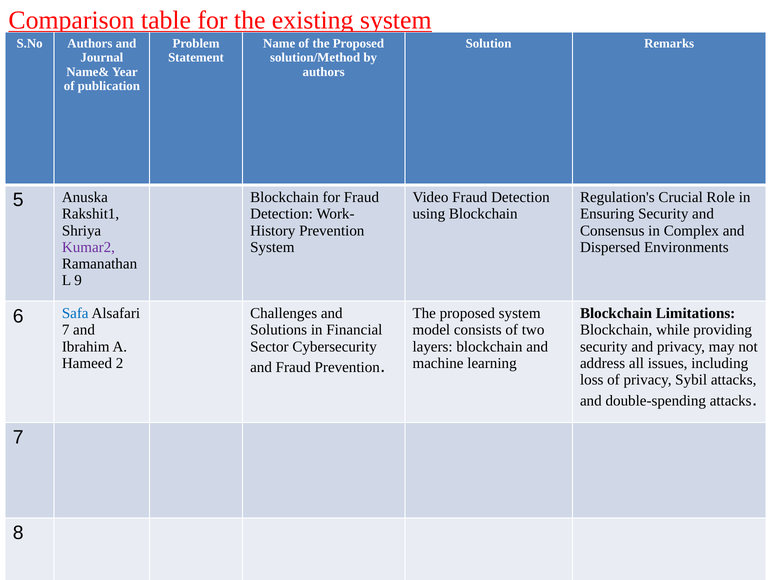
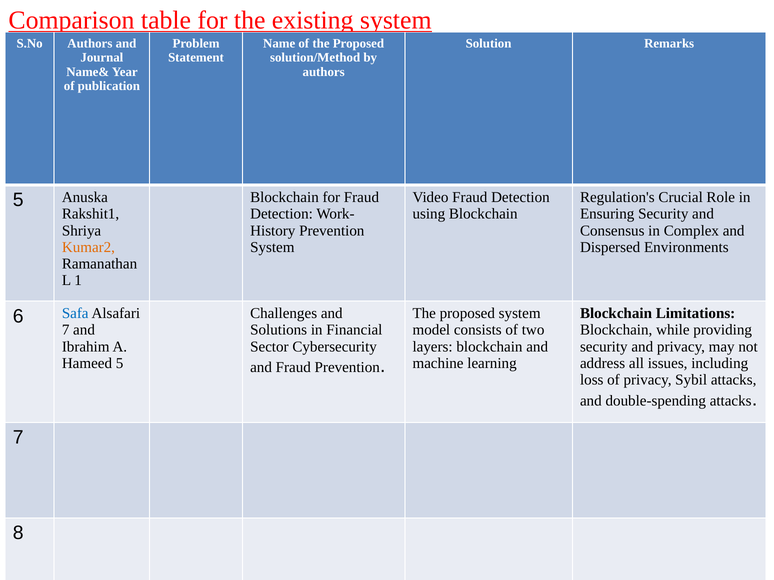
Kumar2 colour: purple -> orange (88, 247)
9: 9 -> 1 (78, 281)
Hameed 2: 2 -> 5 (120, 364)
